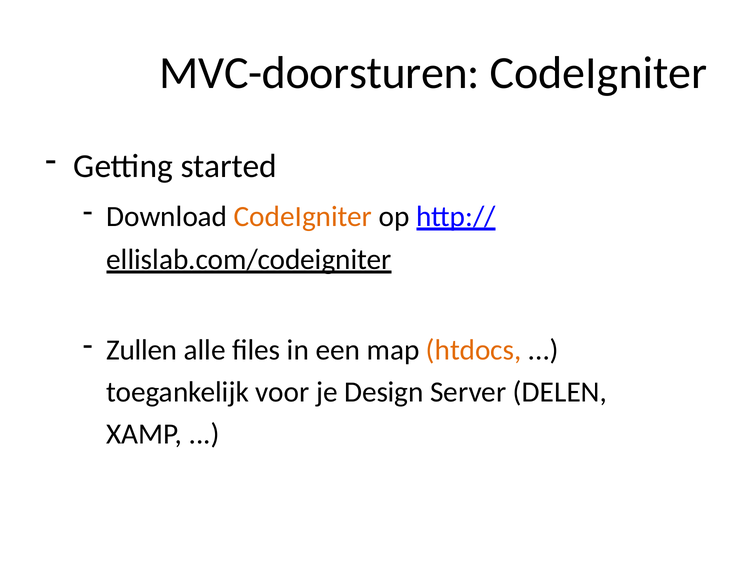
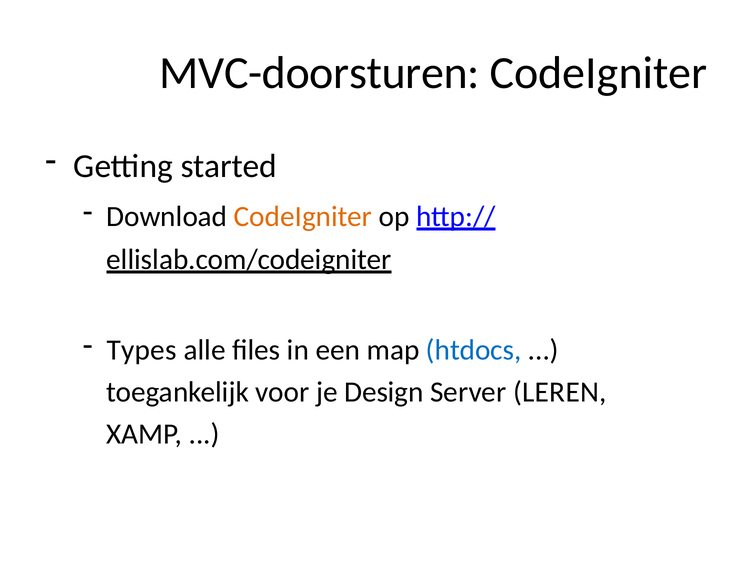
Zullen: Zullen -> Types (142, 350)
htdocs colour: orange -> blue (474, 350)
DELEN: DELEN -> LEREN (560, 392)
